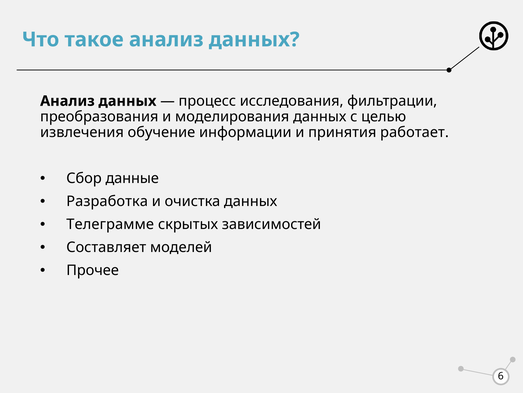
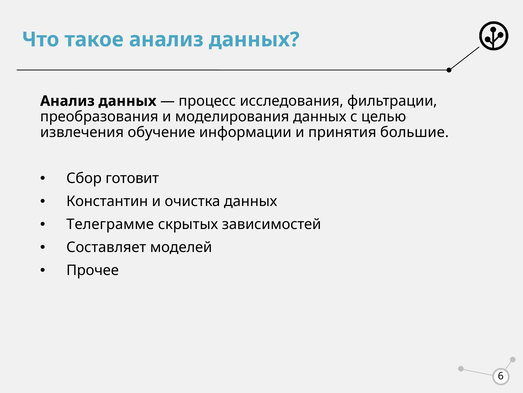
работает: работает -> большие (414, 132)
данные: данные -> готовит (132, 178)
Разработка: Разработка -> Константин (107, 201)
